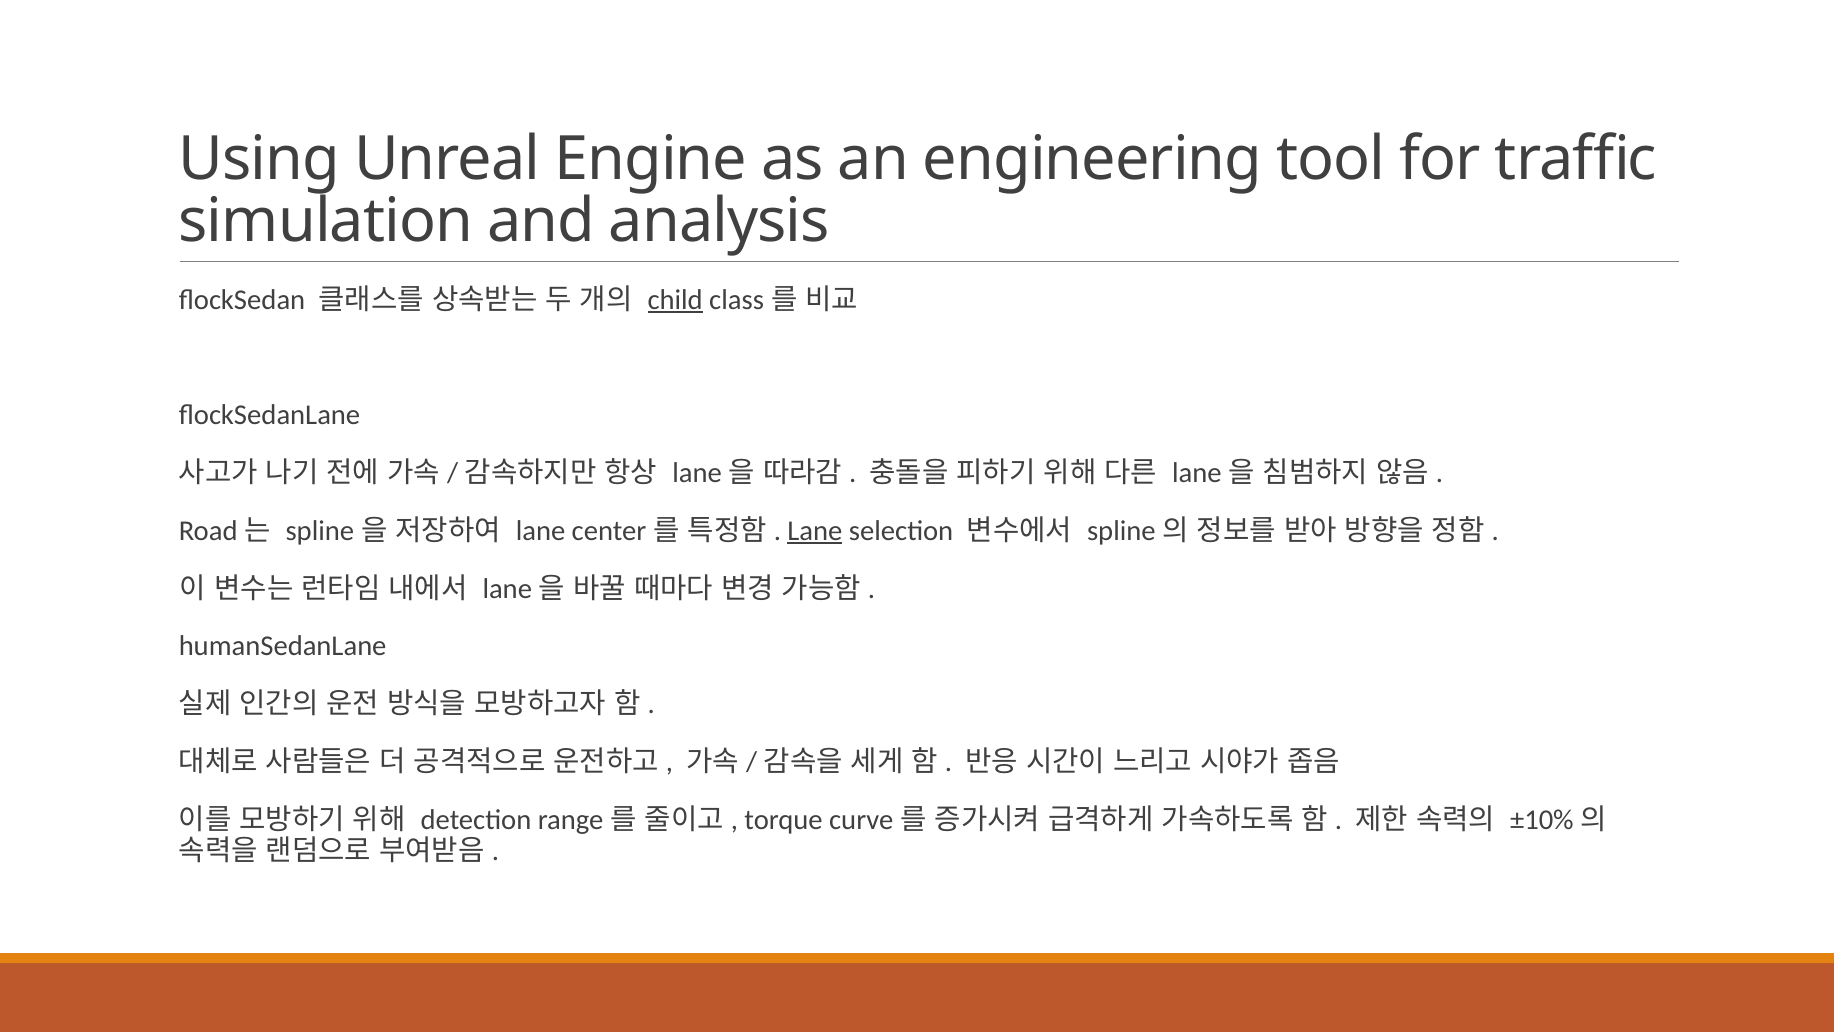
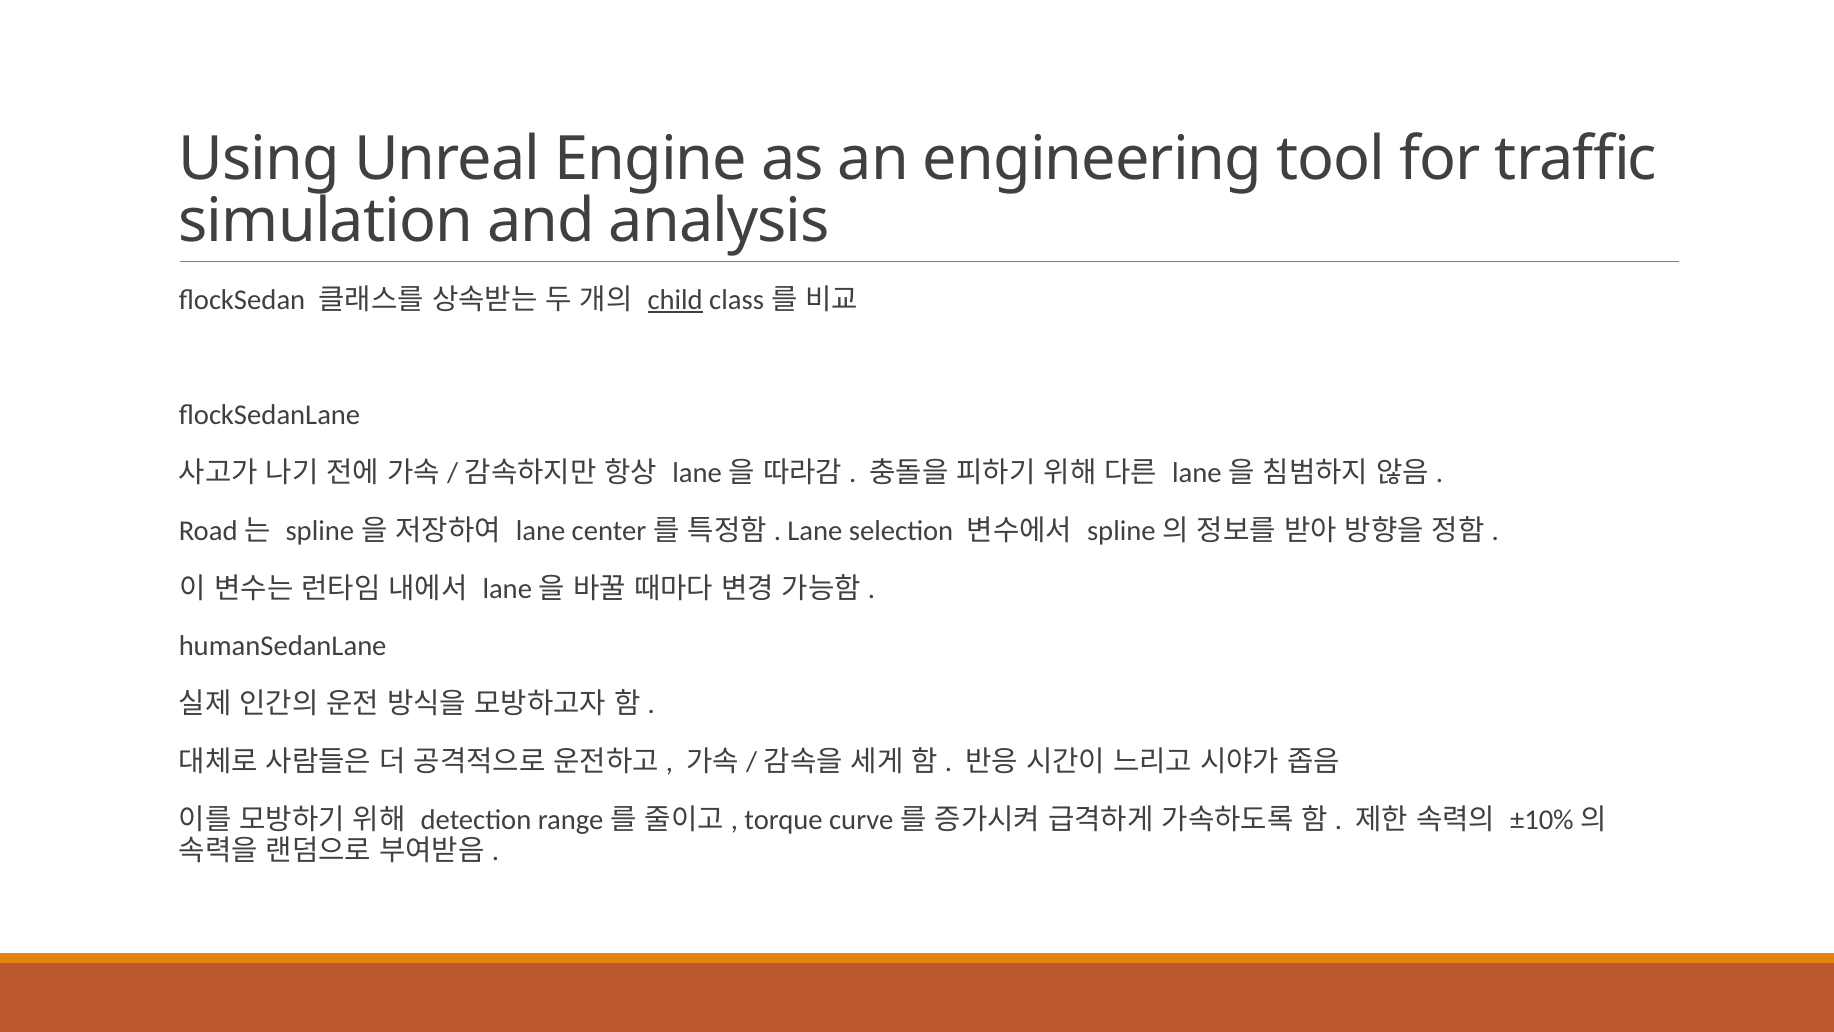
Lane underline: present -> none (815, 531)
